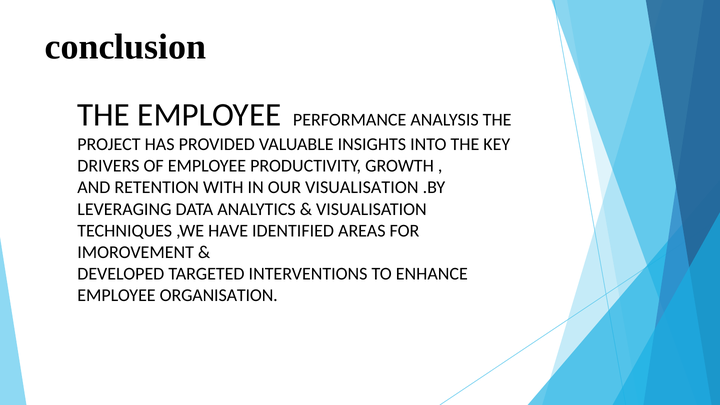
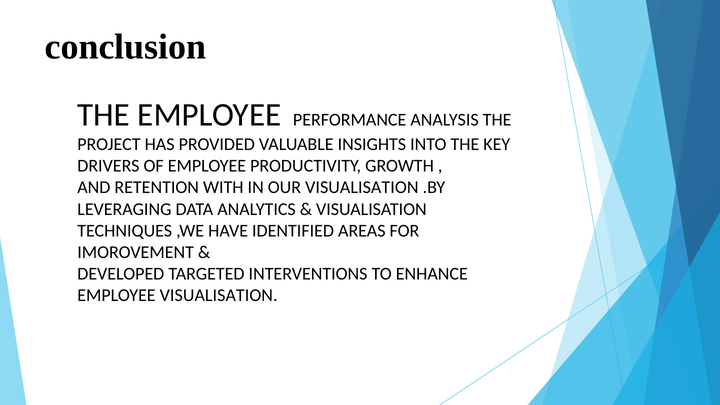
EMPLOYEE ORGANISATION: ORGANISATION -> VISUALISATION (219, 295)
